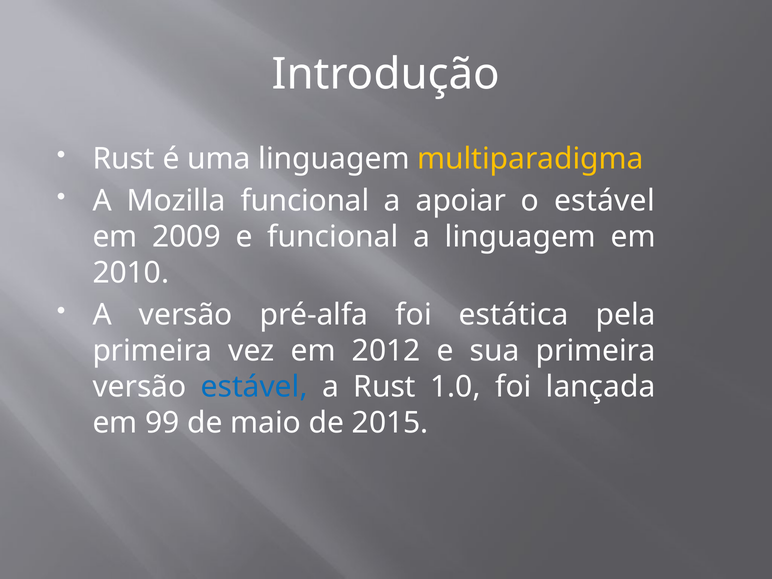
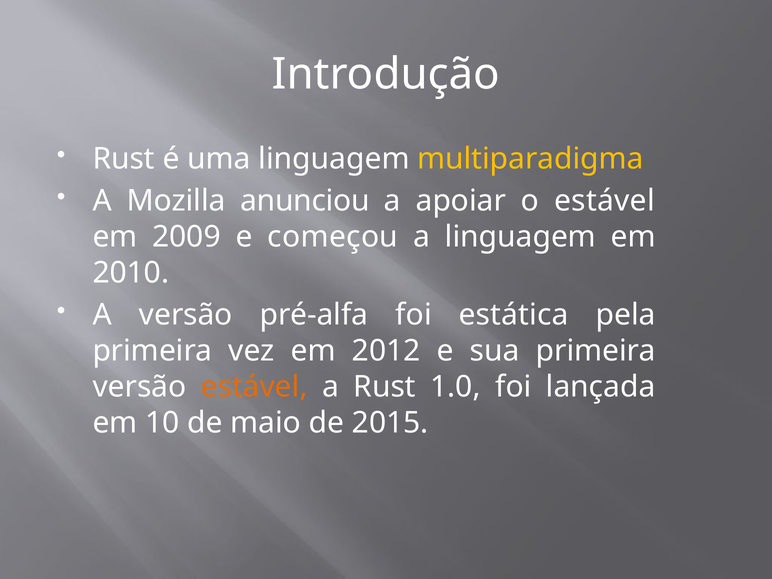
Mozilla funcional: funcional -> anunciou (305, 201)
e funcional: funcional -> começou (333, 237)
estável colour: blue -> orange (254, 387)
99: 99 -> 10 (162, 423)
